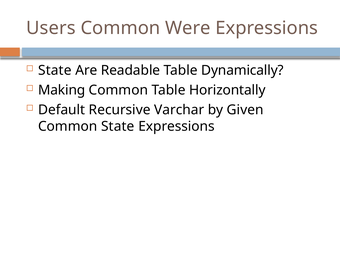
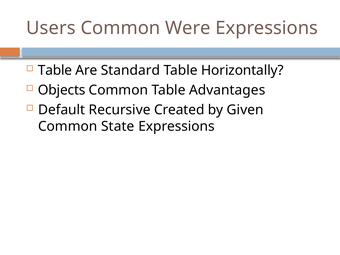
State: State -> Table (55, 70)
Readable: Readable -> Standard (130, 70)
Dynamically: Dynamically -> Horizontally (242, 70)
Making: Making -> Objects (62, 90)
Horizontally: Horizontally -> Advantages (227, 90)
Varchar: Varchar -> Created (179, 110)
